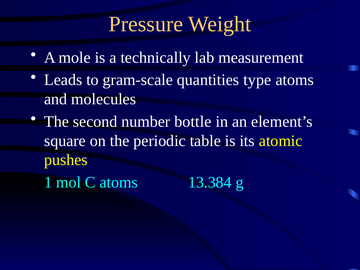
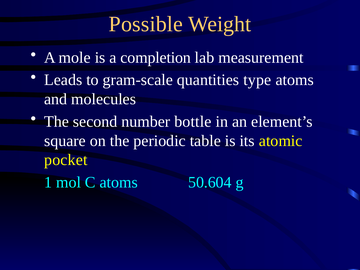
Pressure: Pressure -> Possible (146, 24)
technically: technically -> completion (156, 58)
pushes: pushes -> pocket (66, 160)
13.384: 13.384 -> 50.604 (210, 182)
